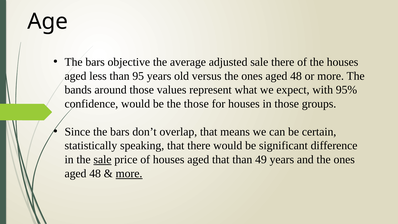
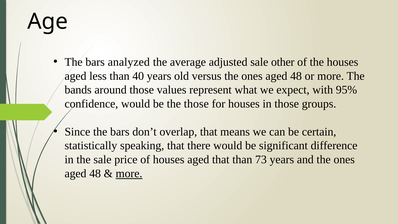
objective: objective -> analyzed (129, 62)
sale there: there -> other (283, 62)
95: 95 -> 40 (138, 76)
sale underline: present -> none (102, 160)
49: 49 -> 73 (261, 160)
